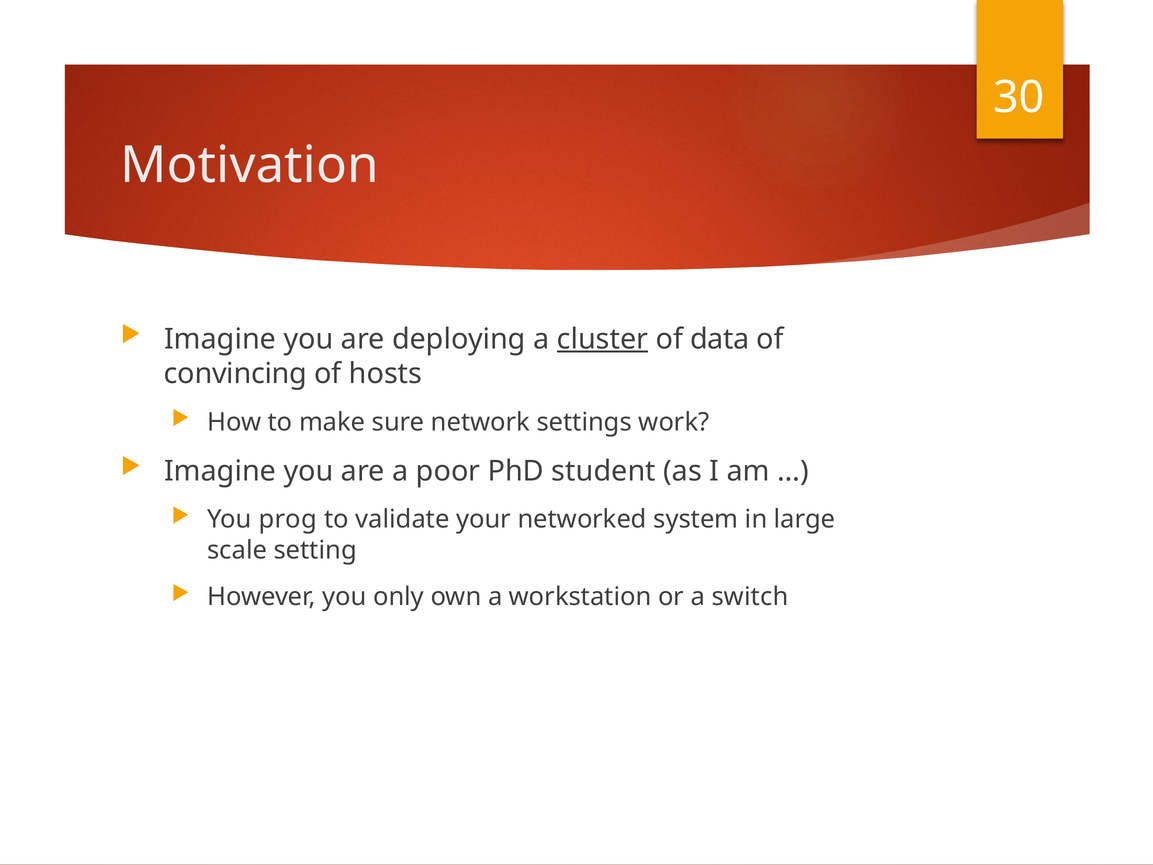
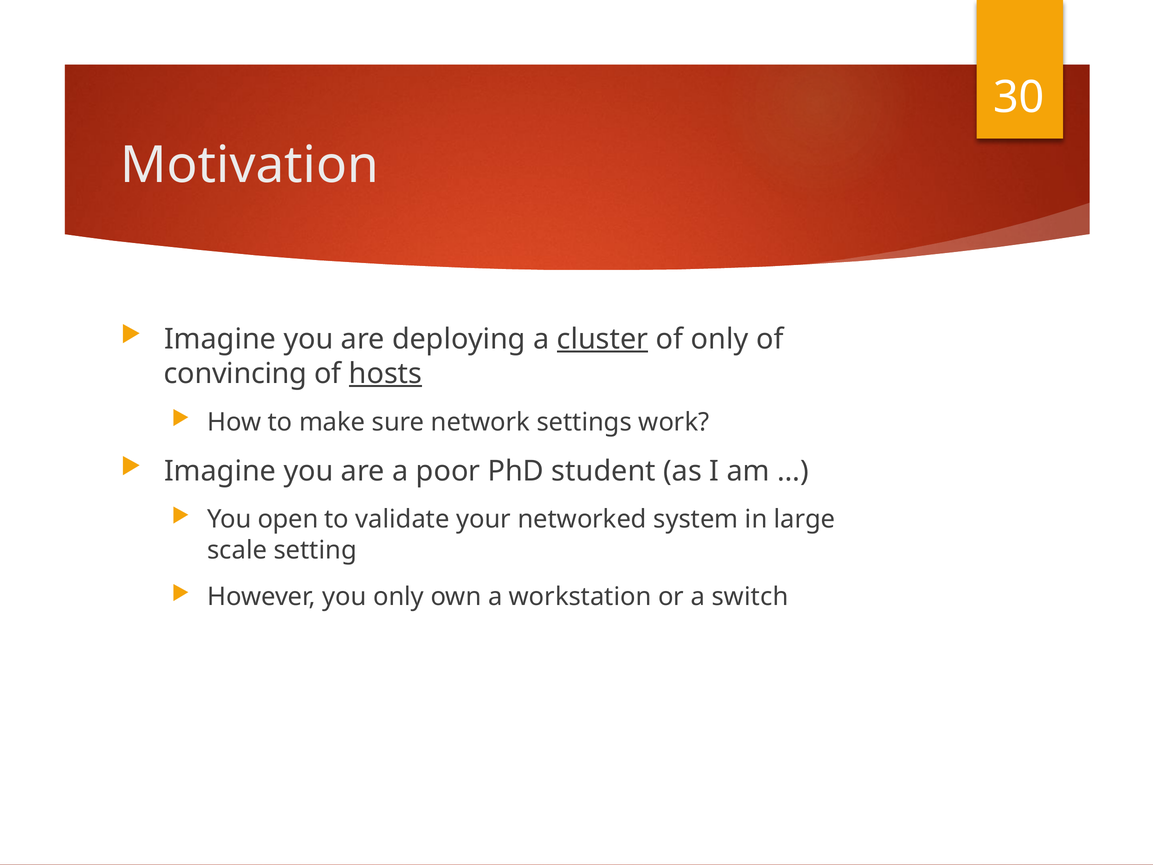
of data: data -> only (720, 339)
hosts underline: none -> present (386, 374)
prog: prog -> open (288, 519)
